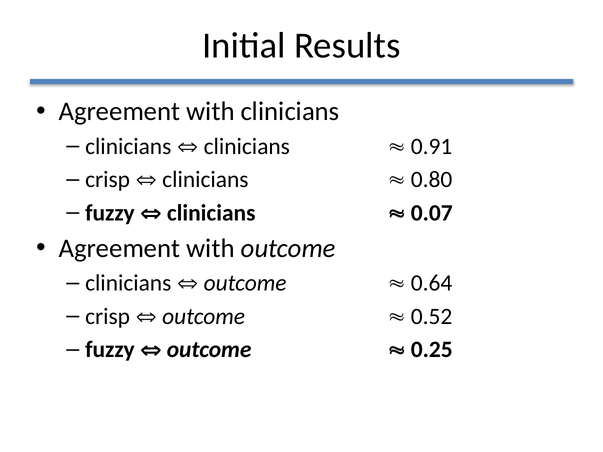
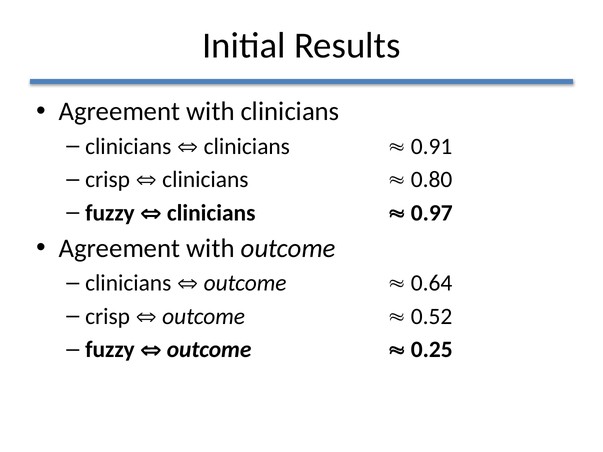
0.07: 0.07 -> 0.97 (432, 213)
